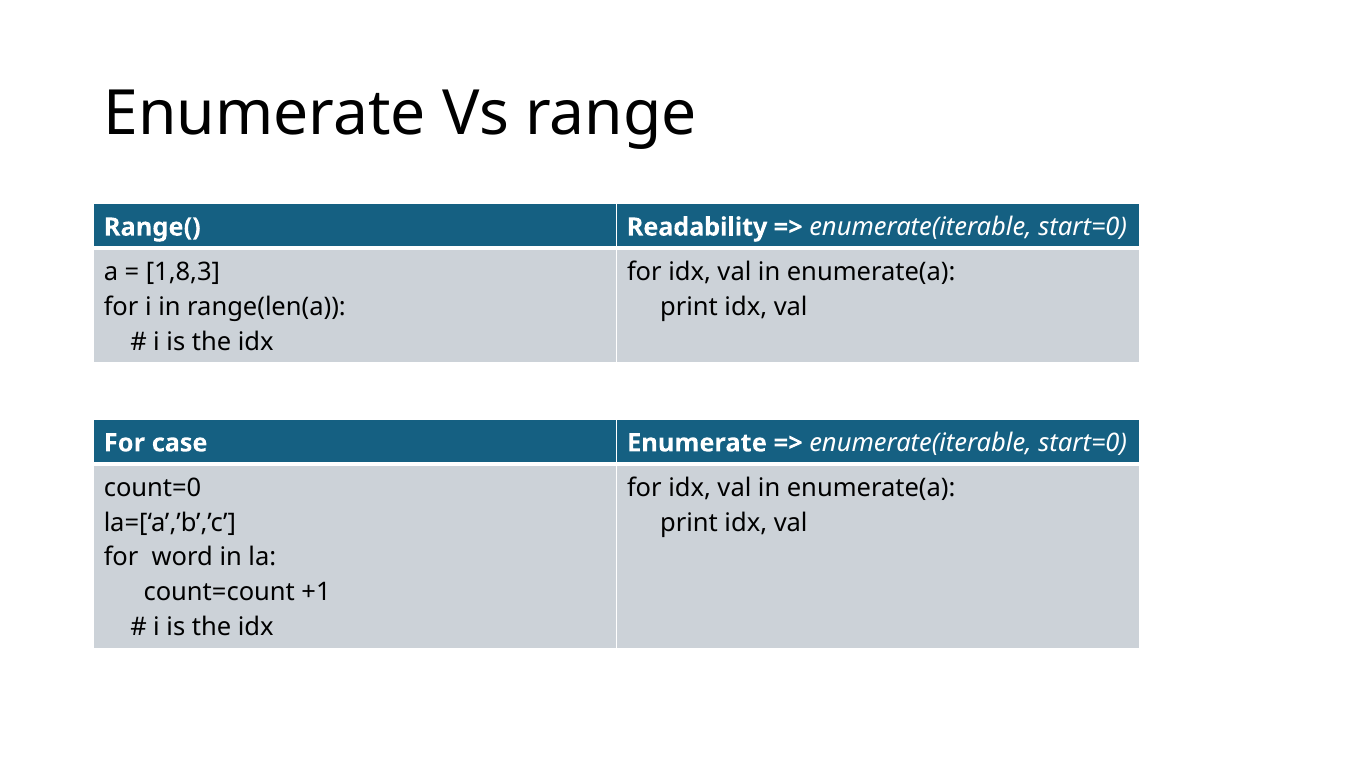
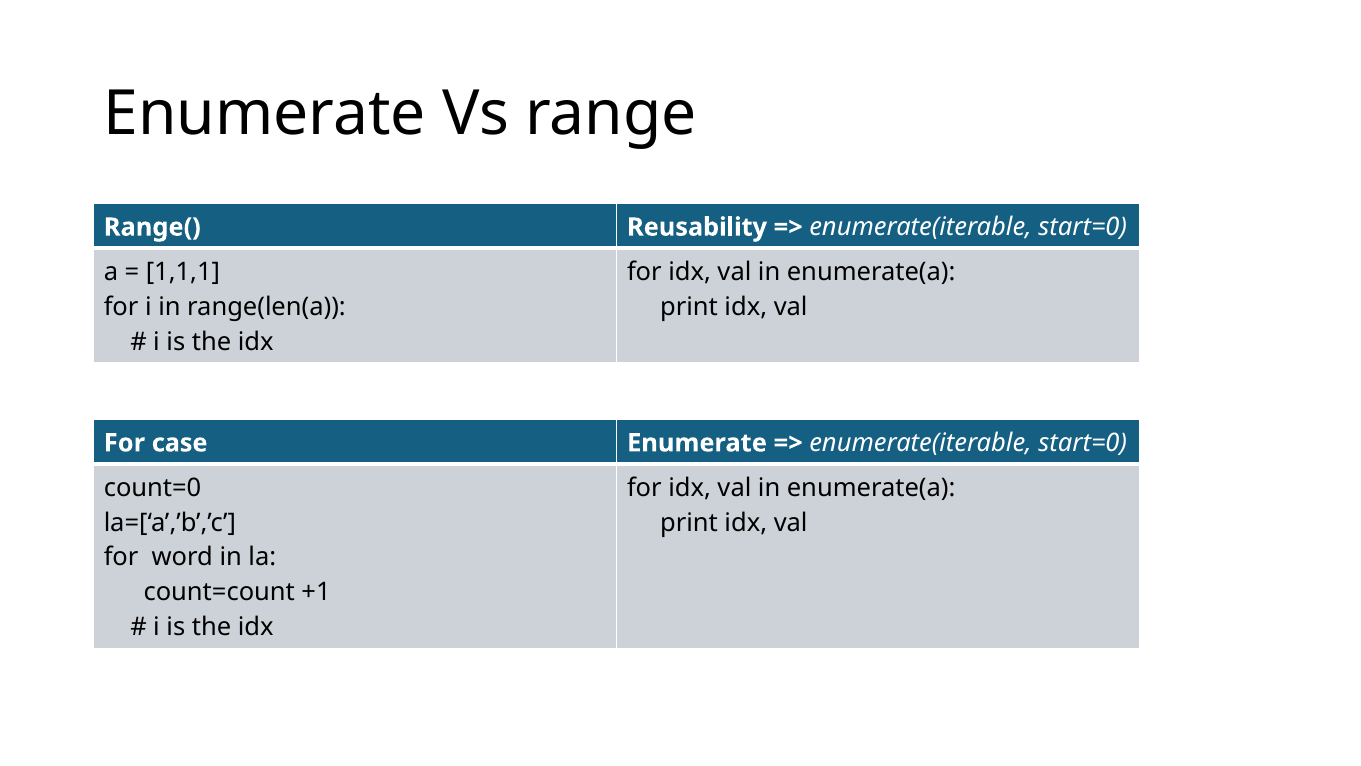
Readability: Readability -> Reusability (697, 227)
1,8,3: 1,8,3 -> 1,1,1 (183, 272)
